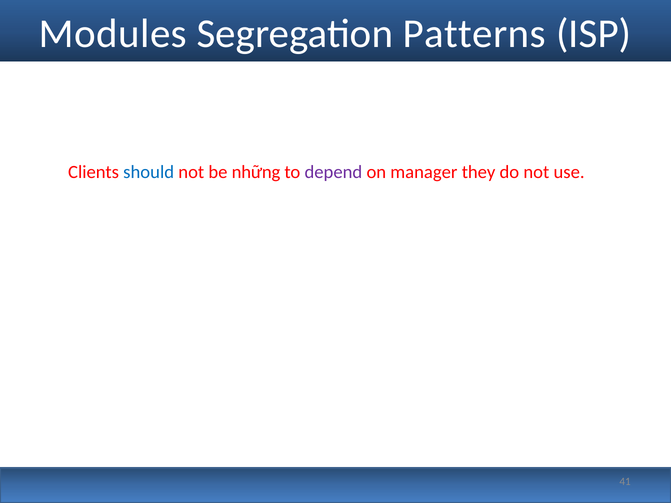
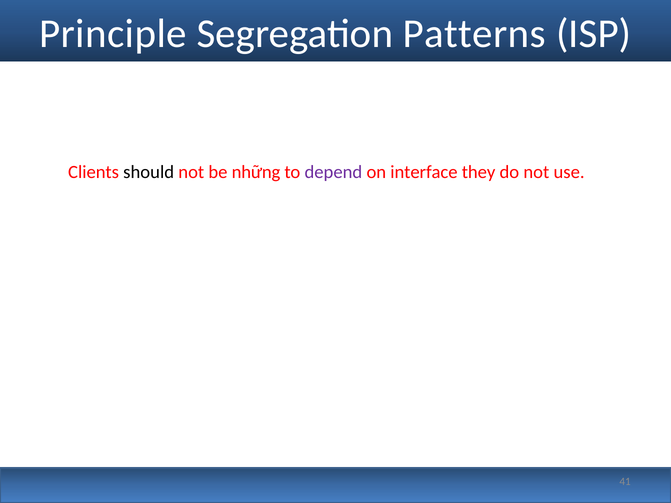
Modules: Modules -> Principle (113, 34)
should colour: blue -> black (149, 172)
manager: manager -> interface (424, 172)
